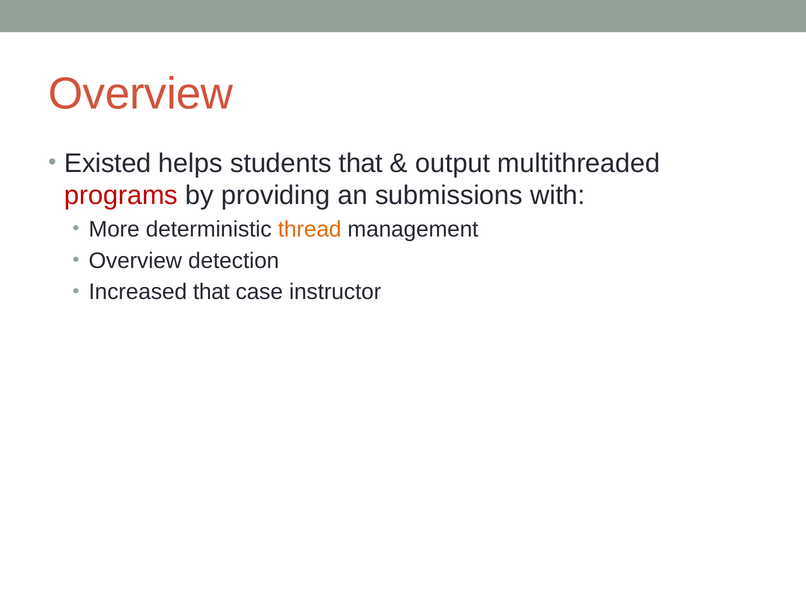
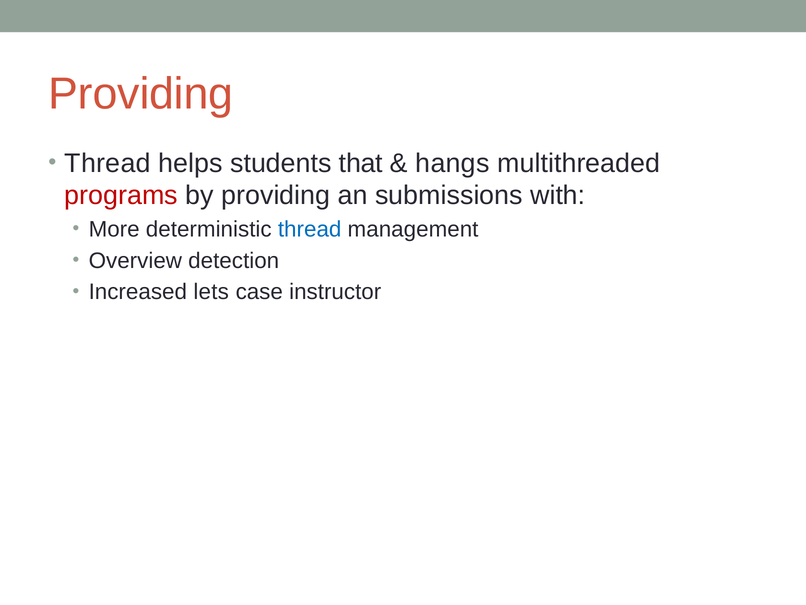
Overview: Overview -> Providing (141, 94)
Existed: Existed -> Thread (108, 163)
output: output -> hangs (452, 163)
thread colour: orange -> blue (310, 229)
Increased that: that -> lets (211, 292)
